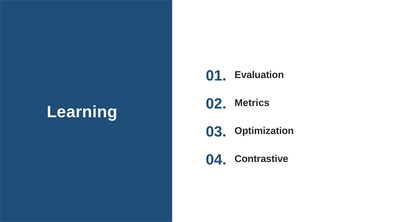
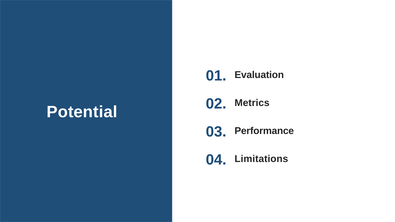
Learning: Learning -> Potential (82, 112)
Optimization: Optimization -> Performance (264, 131)
Contrastive: Contrastive -> Limitations (261, 159)
